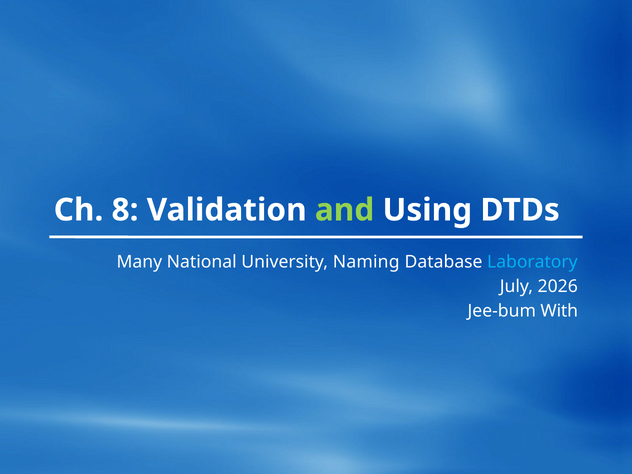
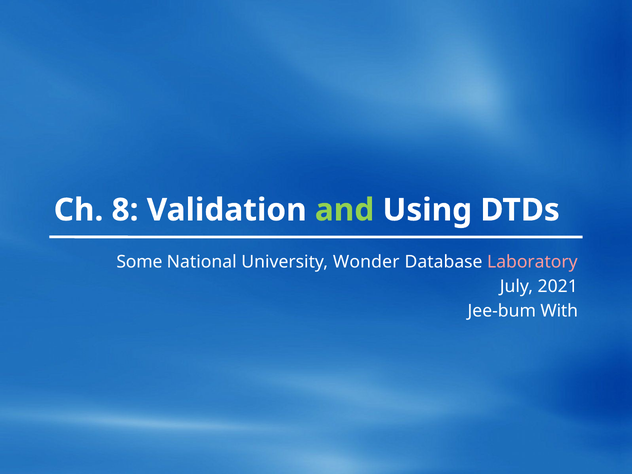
Many: Many -> Some (139, 262)
Naming: Naming -> Wonder (366, 262)
Laboratory colour: light blue -> pink (532, 262)
2026: 2026 -> 2021 (558, 286)
